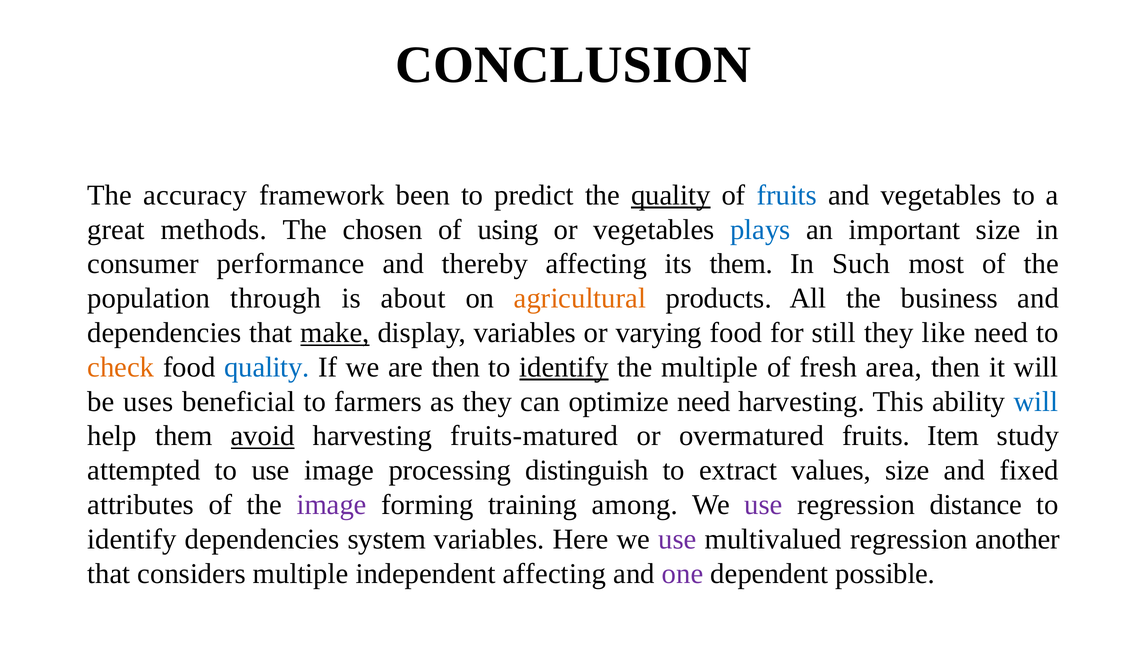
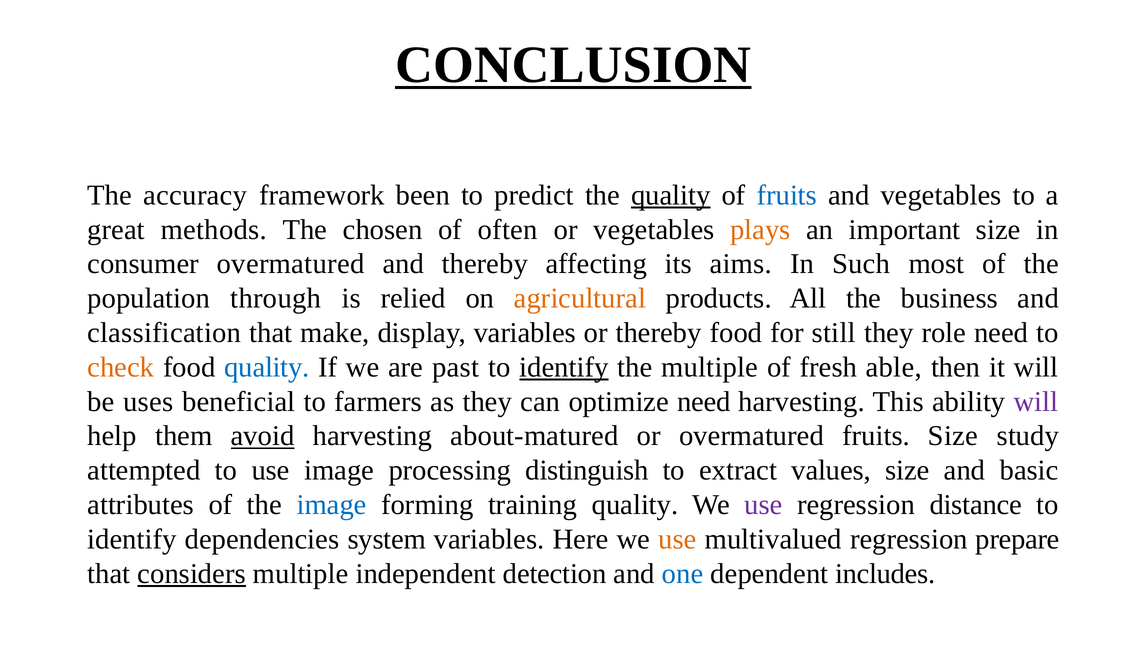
CONCLUSION underline: none -> present (573, 65)
using: using -> often (508, 230)
plays colour: blue -> orange (760, 230)
consumer performance: performance -> overmatured (291, 264)
its them: them -> aims (741, 264)
about: about -> relied (413, 298)
dependencies: dependencies -> classification (164, 333)
make underline: present -> none (335, 333)
or varying: varying -> thereby (659, 333)
like: like -> role (944, 333)
are then: then -> past (456, 367)
area: area -> able (894, 367)
will colour: blue -> purple (1036, 402)
fruits-matured: fruits-matured -> about-matured (534, 436)
fruits Item: Item -> Size (953, 436)
fixed: fixed -> basic (1029, 471)
image colour: purple -> blue (332, 505)
training among: among -> quality (635, 505)
use colour: purple -> orange (677, 539)
another: another -> prepare (1018, 539)
considers underline: none -> present (192, 574)
independent affecting: affecting -> detection (555, 574)
one colour: purple -> blue (683, 574)
possible: possible -> includes (885, 574)
